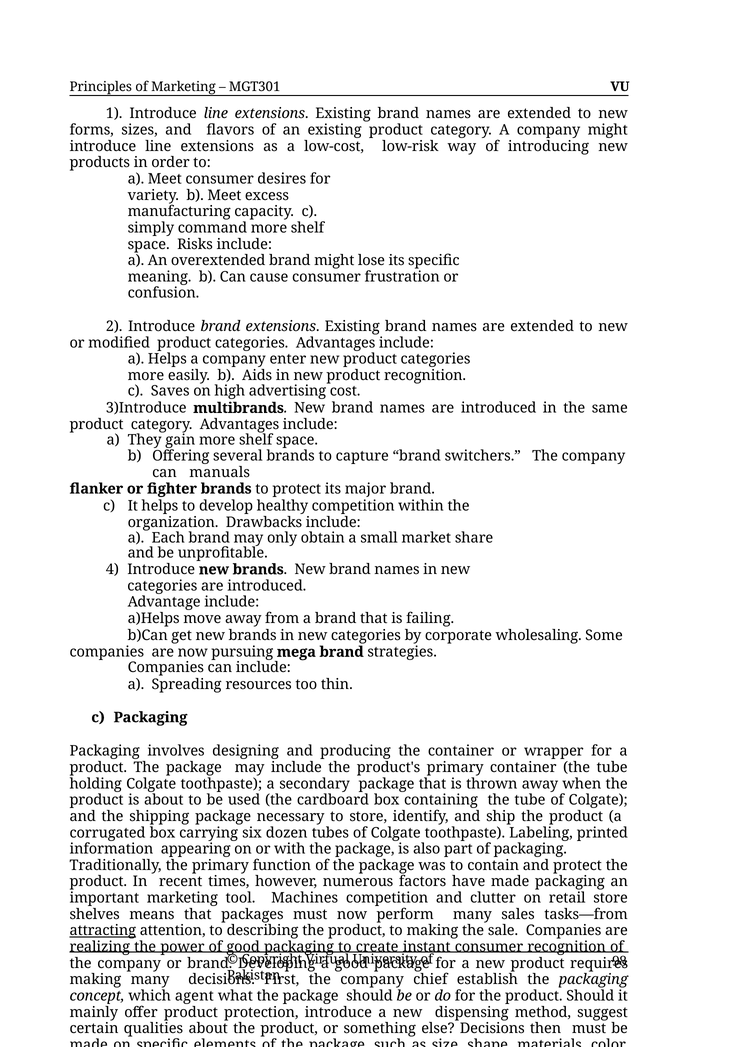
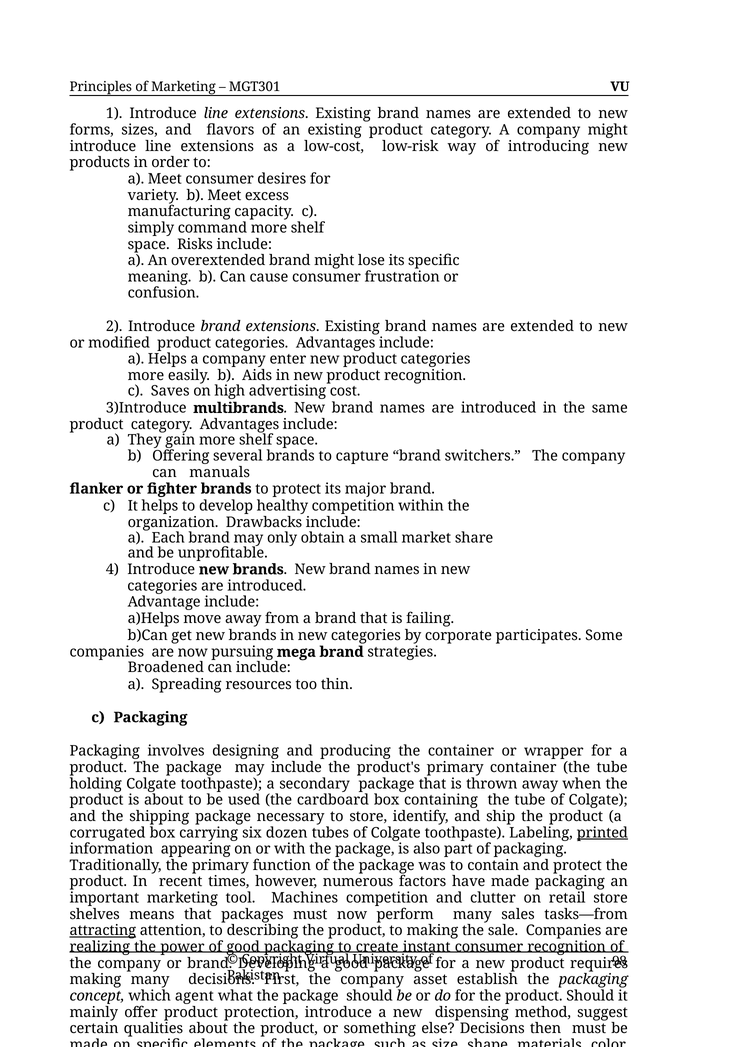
wholesaling: wholesaling -> participates (539, 636)
Companies: Companies -> Broadened (166, 668)
printed underline: none -> present (602, 833)
chief: chief -> asset (430, 980)
